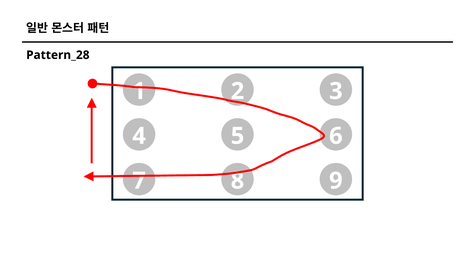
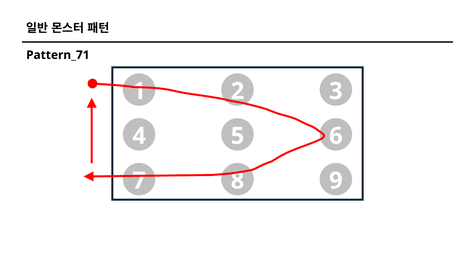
Pattern_28: Pattern_28 -> Pattern_71 (58, 55)
